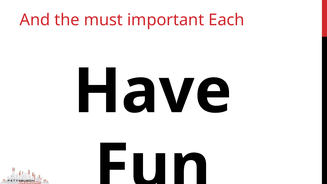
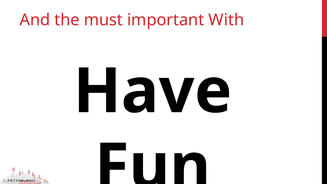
Each: Each -> With (226, 20)
